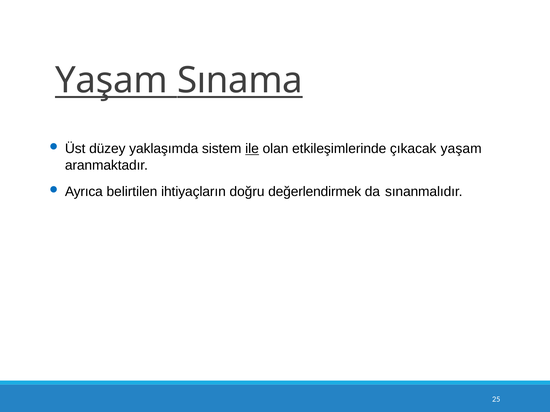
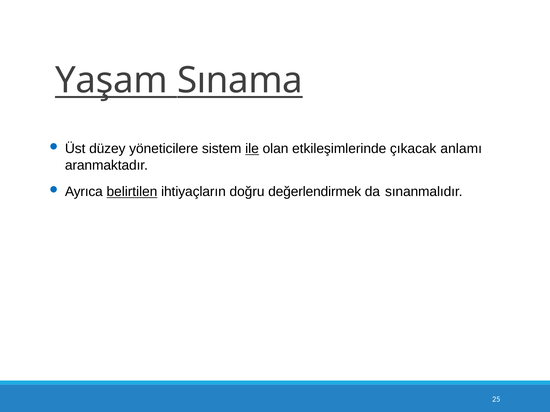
yaklaşımda: yaklaşımda -> yöneticilere (164, 149)
çıkacak yaşam: yaşam -> anlamı (461, 149)
belirtilen underline: none -> present (132, 192)
